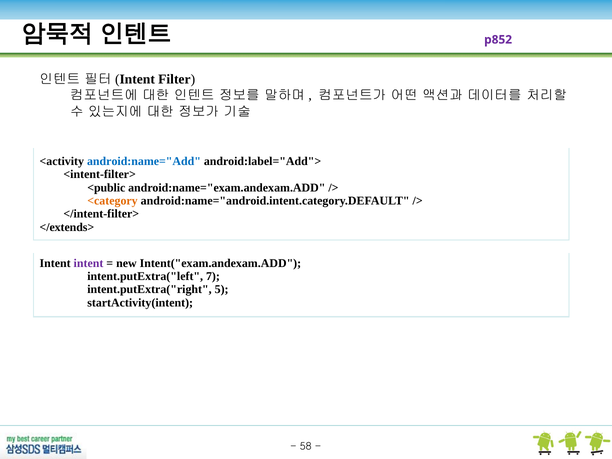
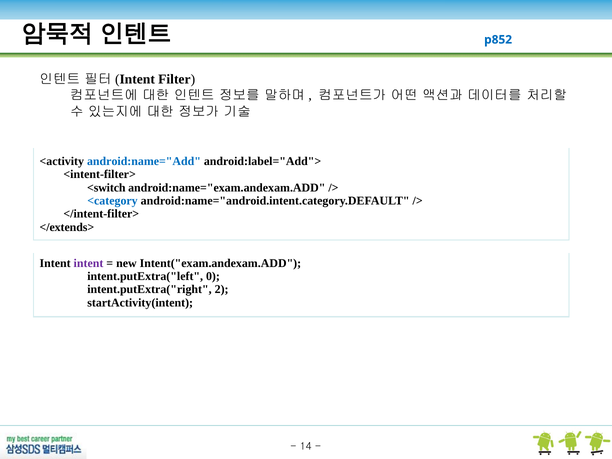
p852 colour: purple -> blue (498, 40)
<public: <public -> <switch (106, 188)
<category colour: orange -> blue (112, 201)
7: 7 -> 0 (213, 276)
5: 5 -> 2 (222, 289)
58: 58 -> 14 (306, 447)
